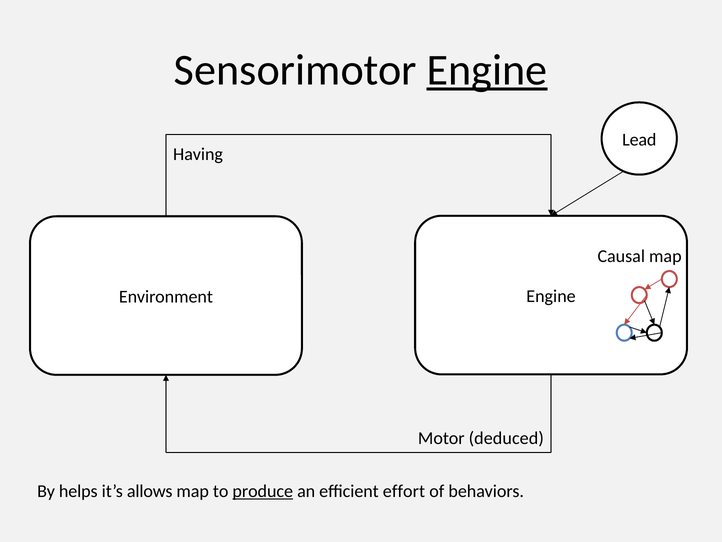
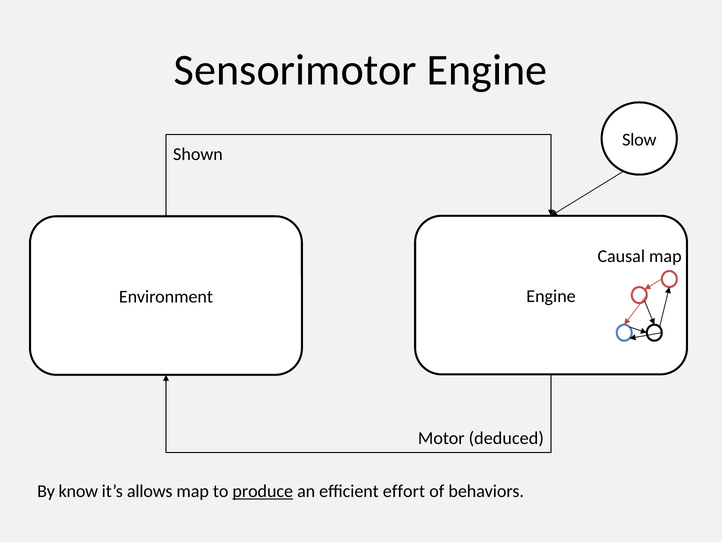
Engine underline: present -> none (487, 70)
Lead: Lead -> Slow (639, 140)
Having: Having -> Shown (198, 154)
helps: helps -> know (78, 491)
